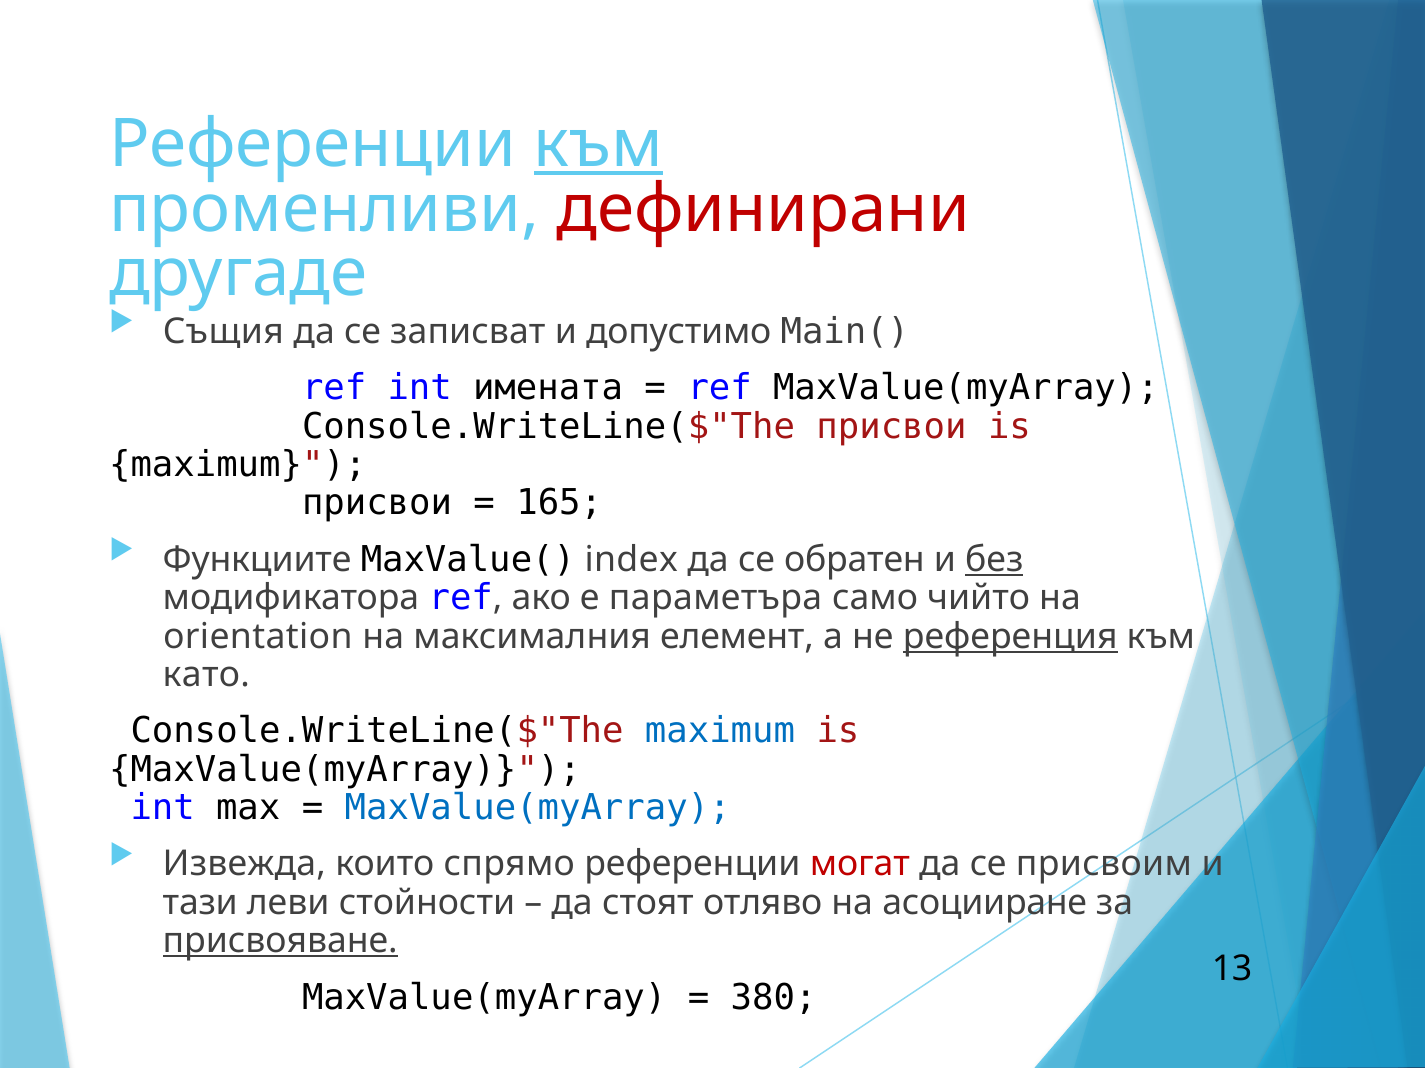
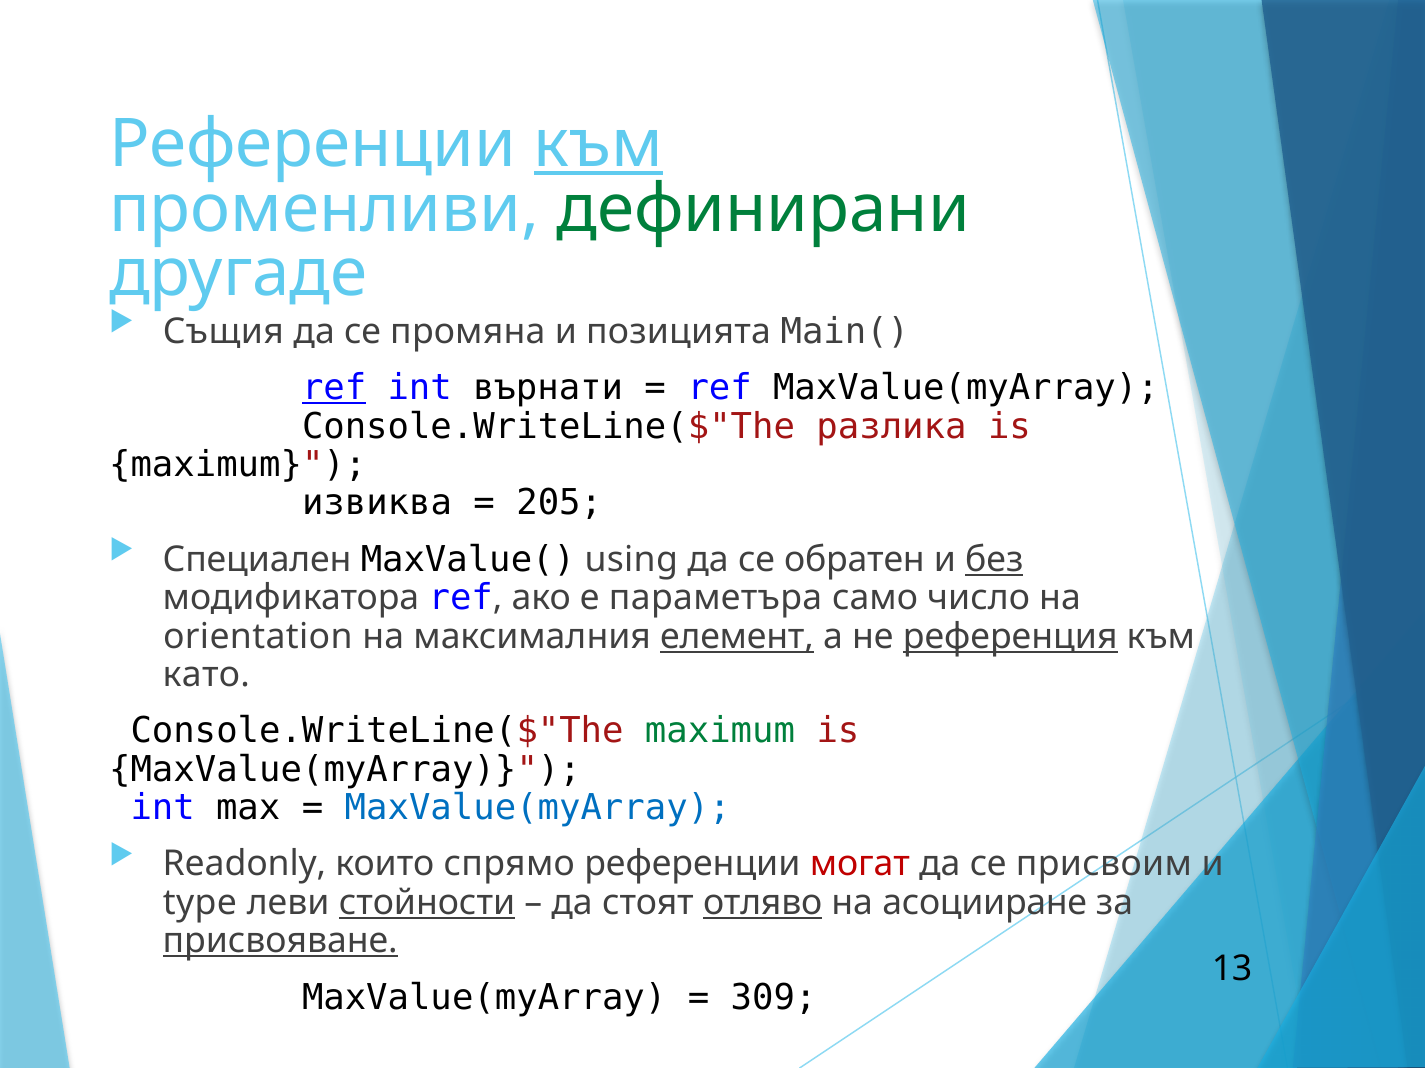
дефинирани colour: red -> green (763, 209)
записват: записват -> промяна (468, 332)
допустимо: допустимо -> позицията (679, 332)
ref underline: none -> present (334, 388)
имената: имената -> върнати (548, 388)
Console.WriteLine($"The присвои: присвои -> разлика (891, 427)
присвои: присвои -> извиква (377, 504)
165: 165 -> 205 (559, 504)
Функциите: Функциите -> Специален (257, 560)
index: index -> using (631, 560)
чийто: чийто -> число (979, 598)
елемент underline: none -> present (737, 637)
maximum colour: blue -> green (720, 732)
Извежда: Извежда -> Readonly (244, 865)
тази: тази -> type (200, 903)
стойности underline: none -> present (427, 903)
отляво underline: none -> present (763, 903)
380: 380 -> 309 (774, 998)
